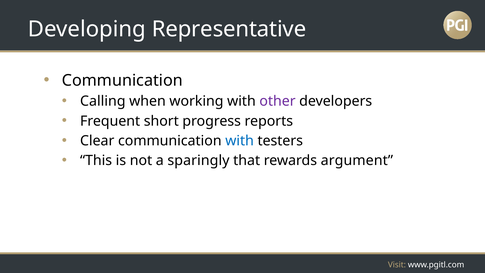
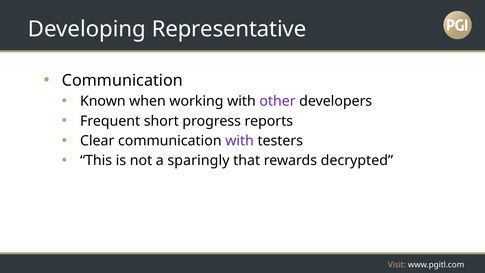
Calling: Calling -> Known (103, 101)
with colour: blue -> purple (240, 141)
argument: argument -> decrypted (357, 161)
